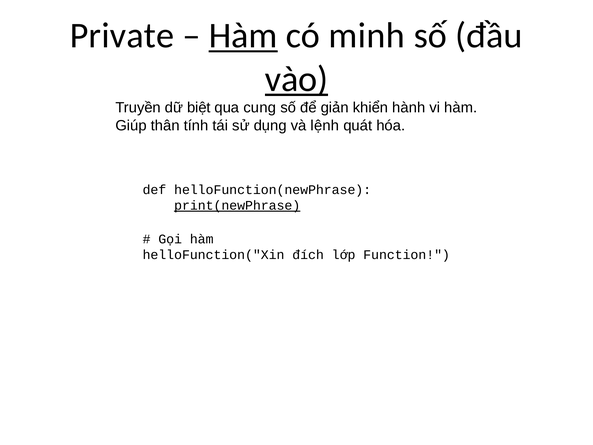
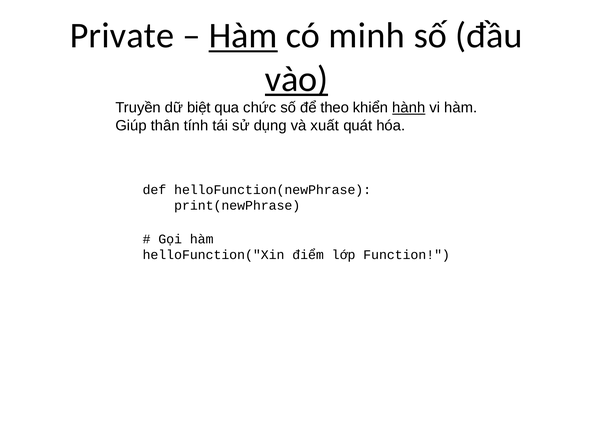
cung: cung -> chức (260, 108)
giản: giản -> theo (335, 108)
hành underline: none -> present (409, 108)
lệnh: lệnh -> xuất (325, 125)
print(newPhrase underline: present -> none (237, 205)
đích: đích -> điểm (308, 255)
